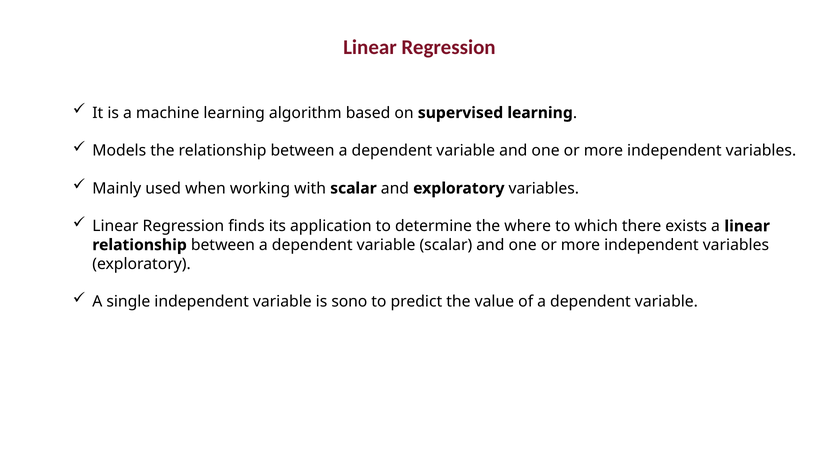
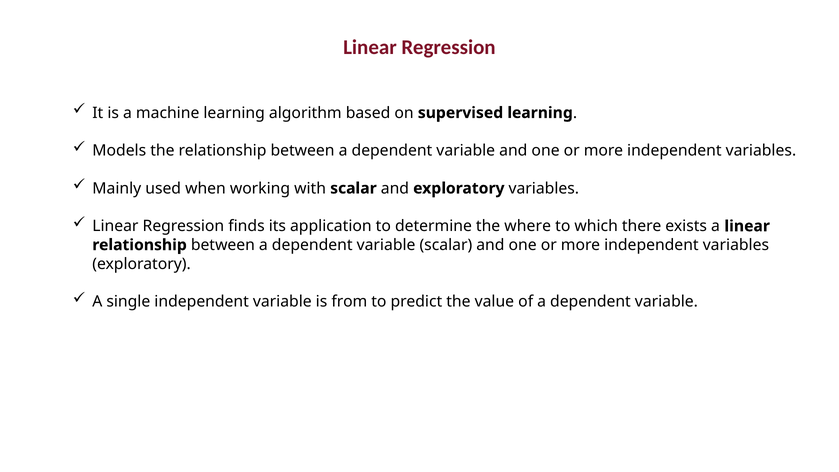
sono: sono -> from (349, 302)
